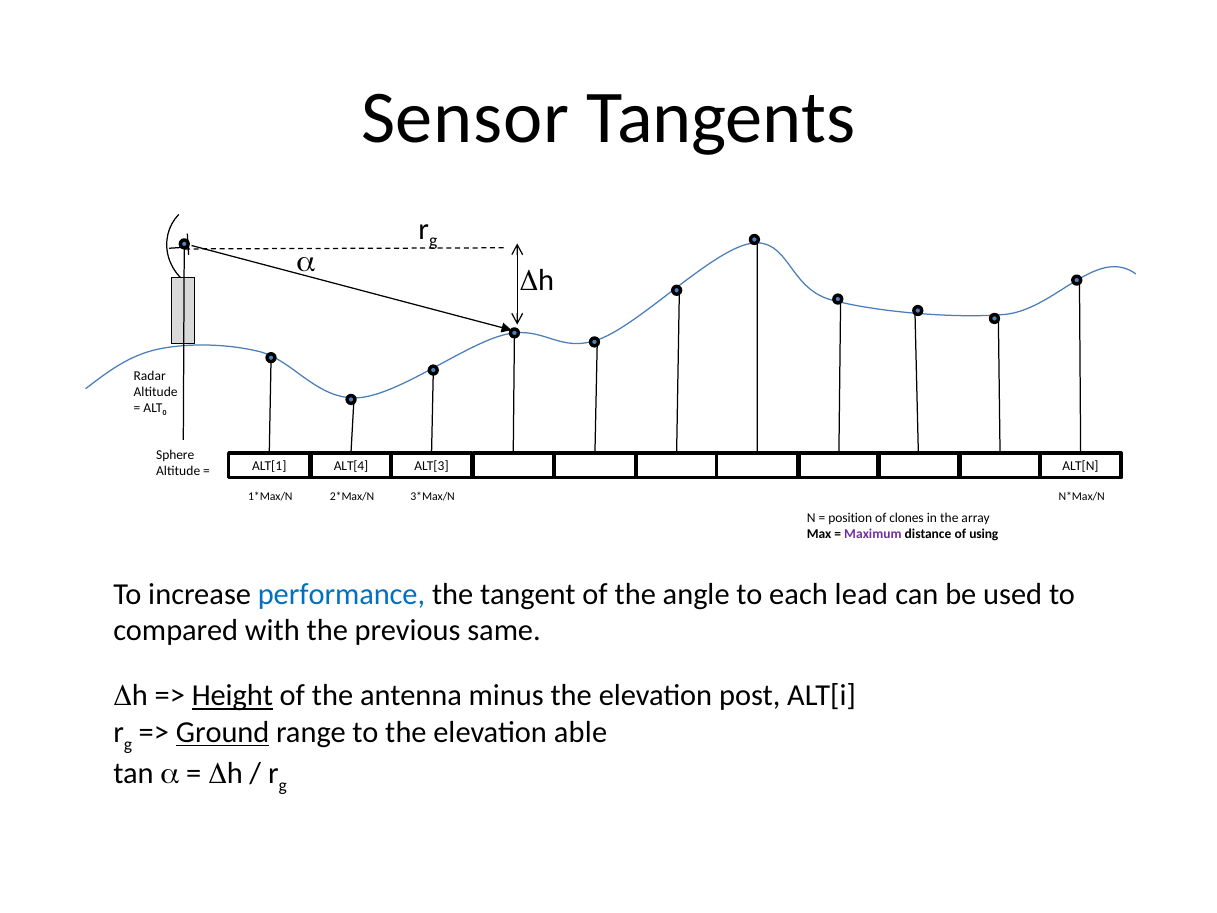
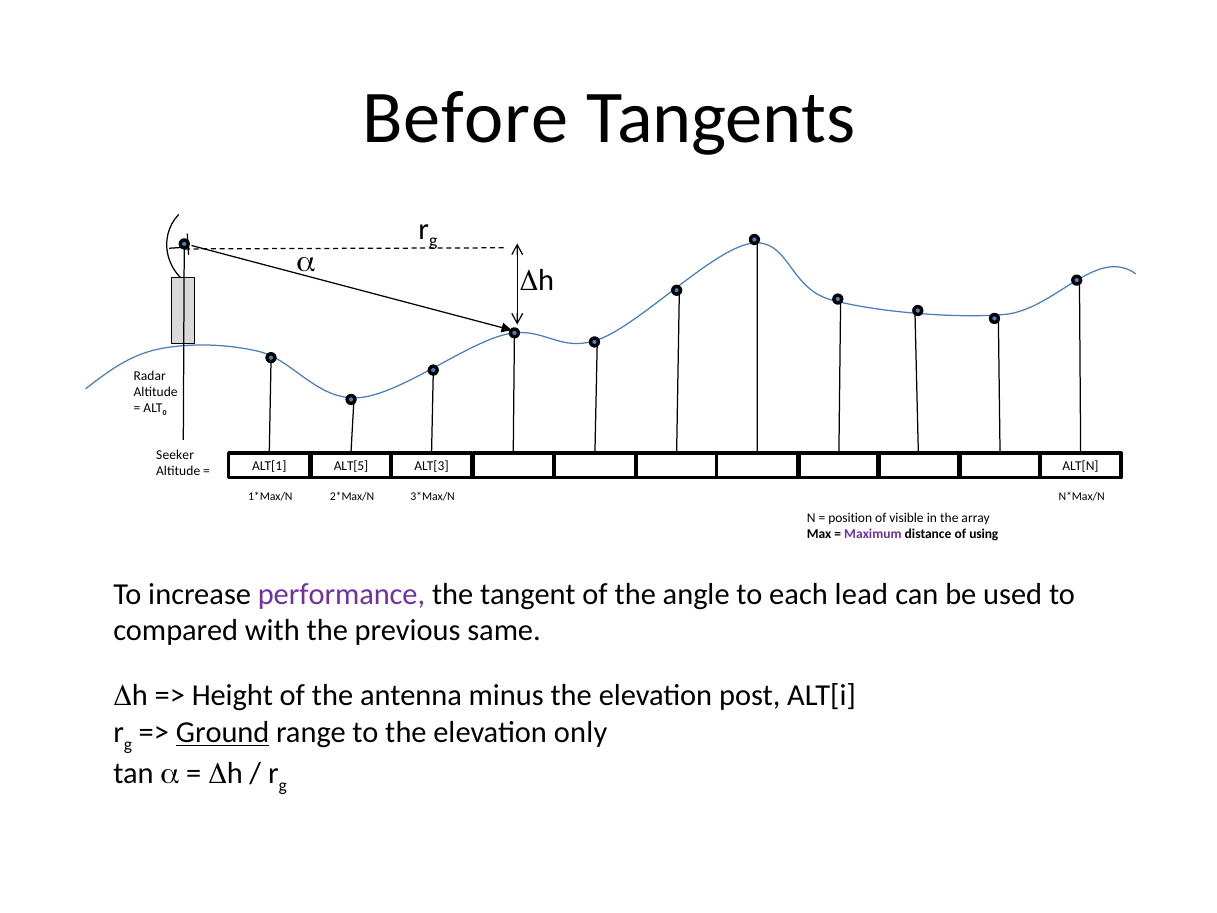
Sensor: Sensor -> Before (465, 118)
Sphere: Sphere -> Seeker (175, 455)
ALT[4: ALT[4 -> ALT[5 (351, 466)
clones: clones -> visible (907, 518)
performance colour: blue -> purple (341, 594)
Height underline: present -> none (232, 696)
able: able -> only (581, 732)
